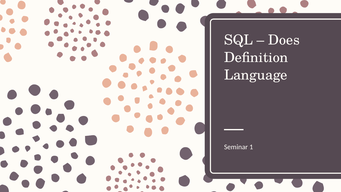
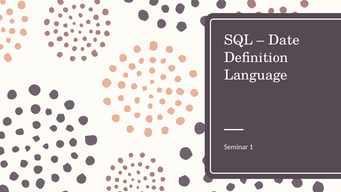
Does: Does -> Date (284, 40)
